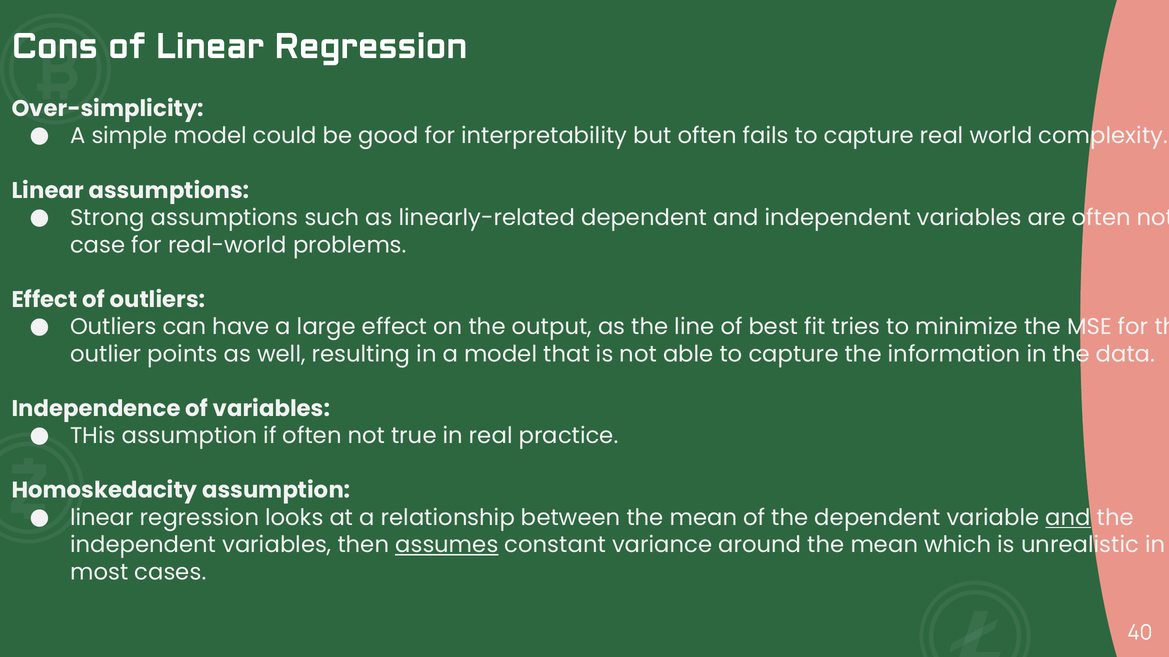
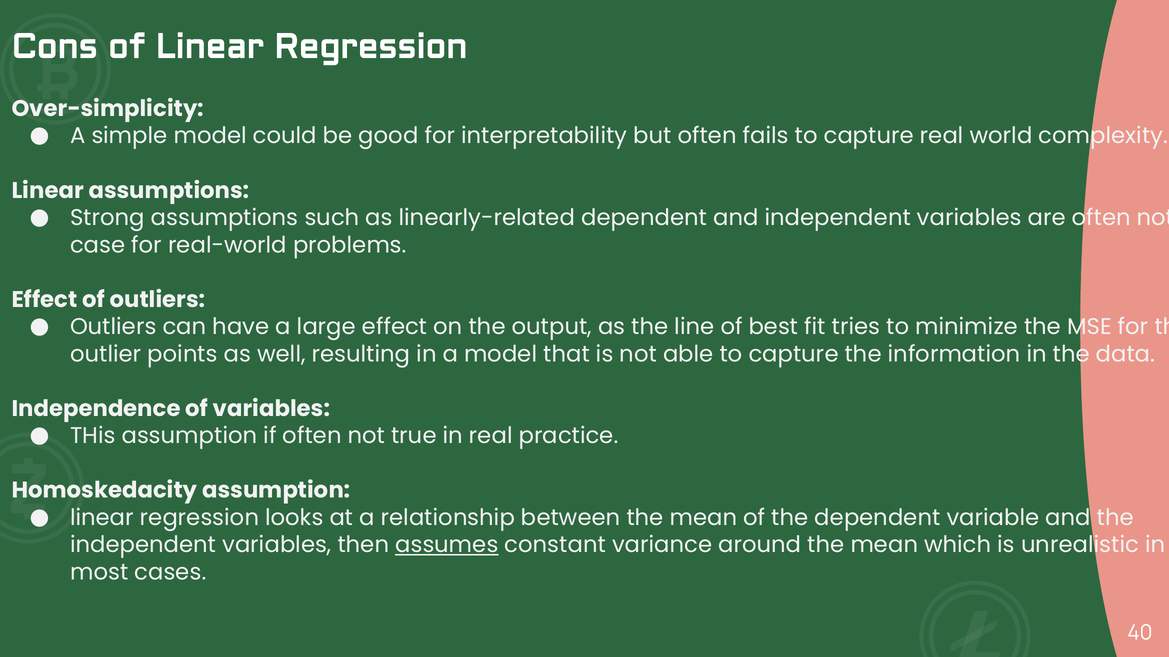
and underline: present -> none (1068, 518)
